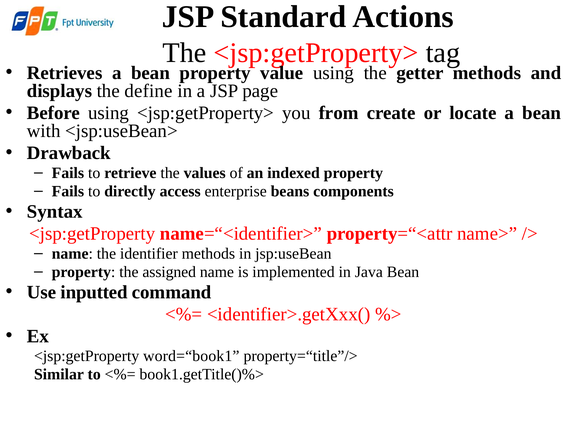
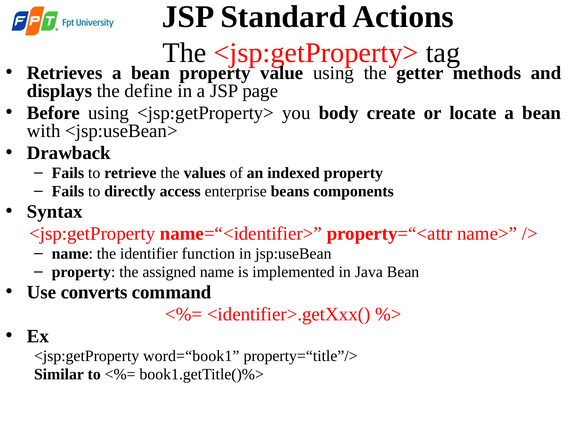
from: from -> body (339, 113)
identifier methods: methods -> function (208, 253)
inputted: inputted -> converts (94, 292)
